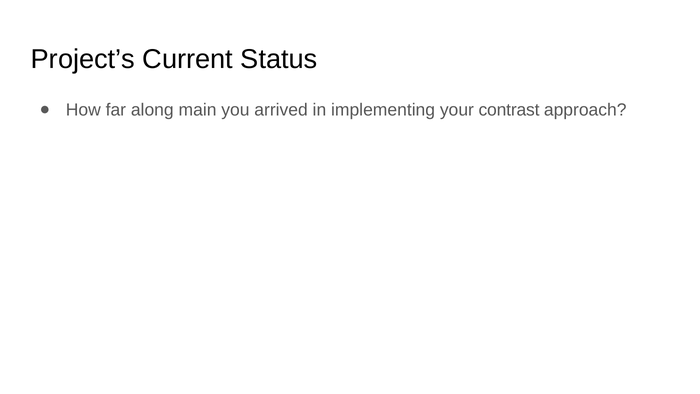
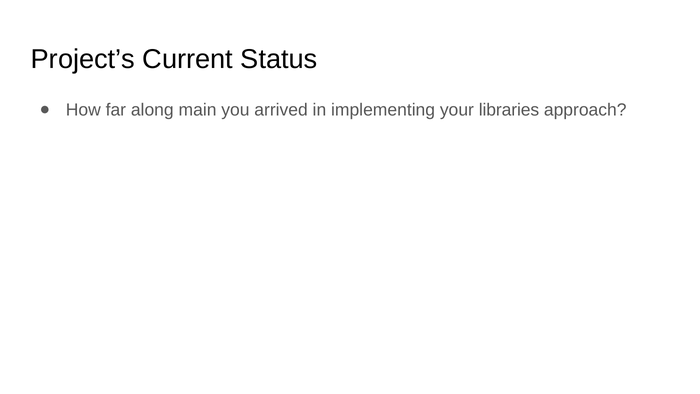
contrast: contrast -> libraries (509, 110)
